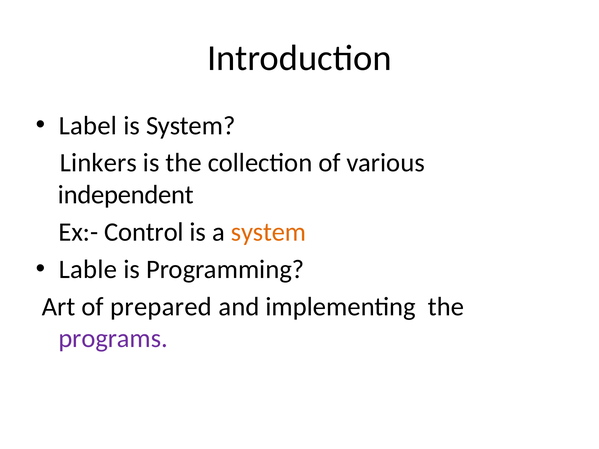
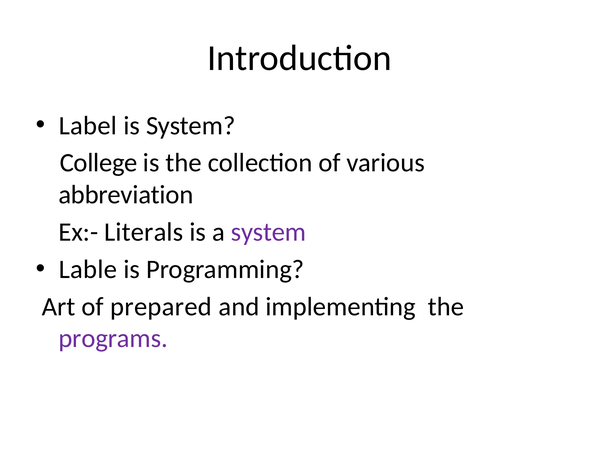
Linkers: Linkers -> College (99, 163)
independent: independent -> abbreviation (126, 195)
Control: Control -> Literals (144, 232)
system colour: orange -> purple (268, 232)
